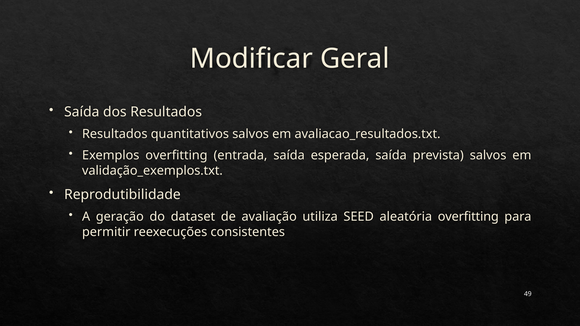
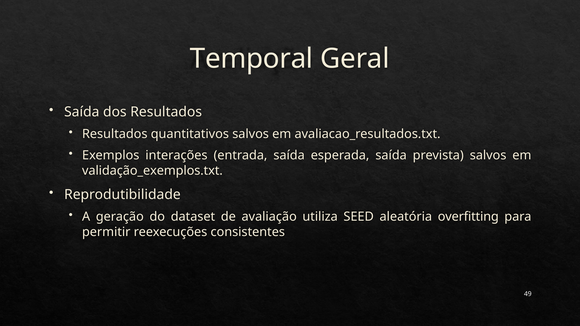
Modificar: Modificar -> Temporal (252, 59)
Exemplos overfitting: overfitting -> interações (176, 155)
